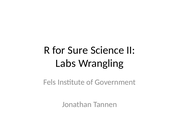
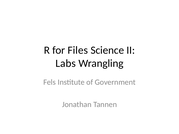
Sure: Sure -> Files (78, 50)
